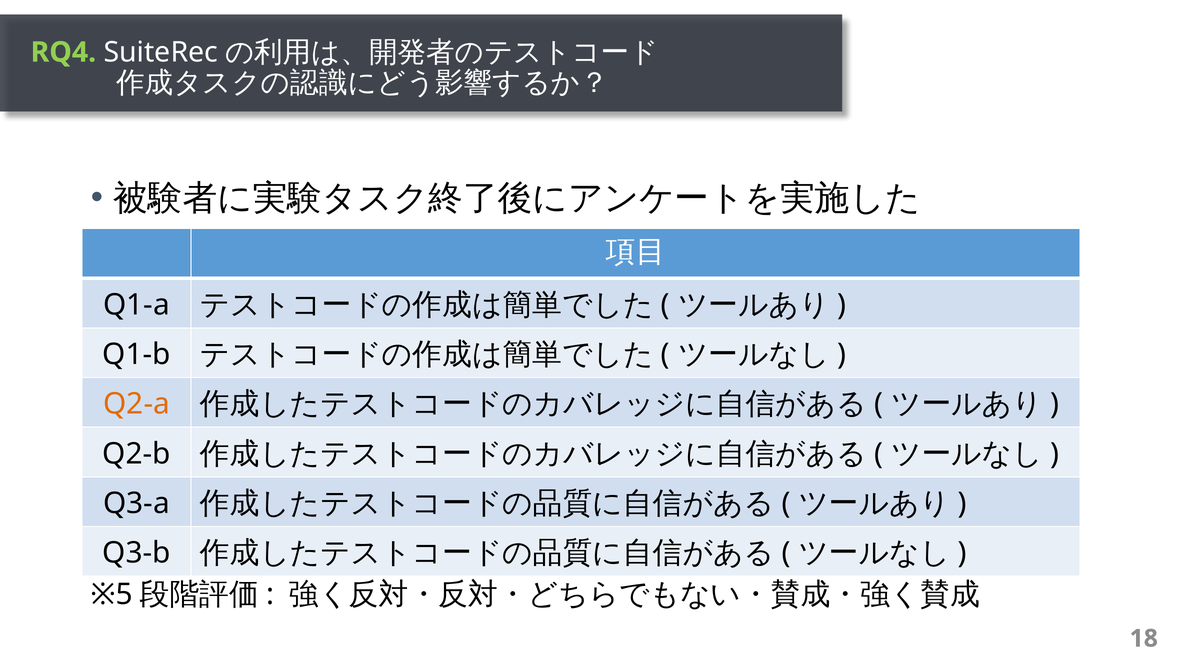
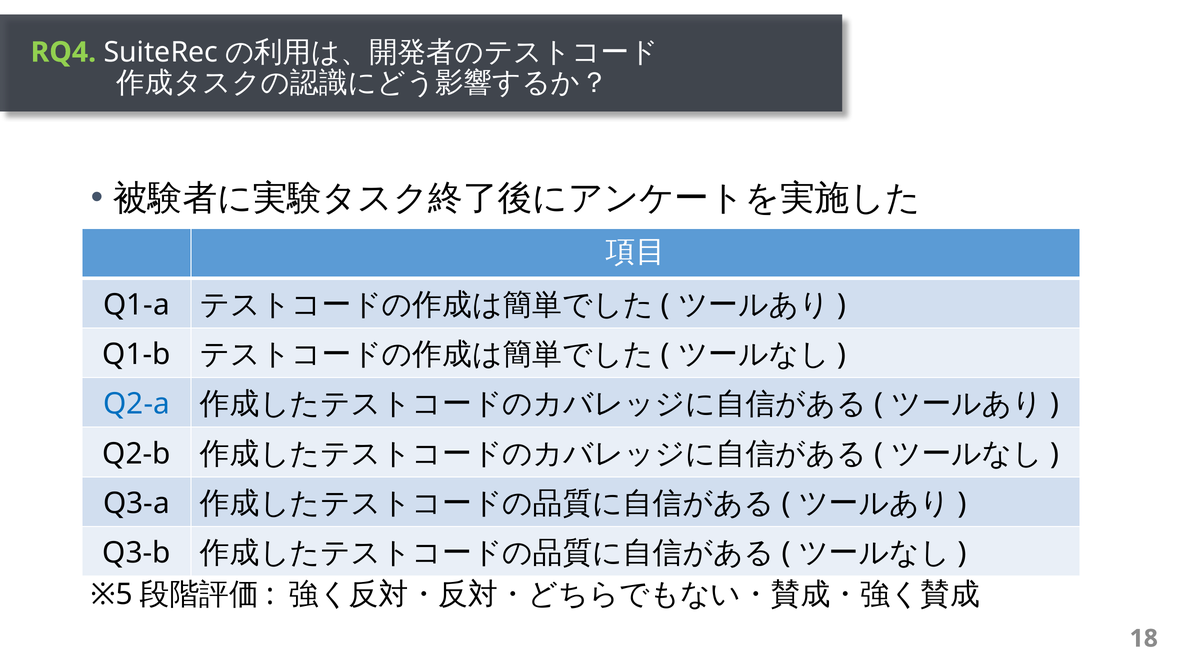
Q2-a colour: orange -> blue (137, 404)
